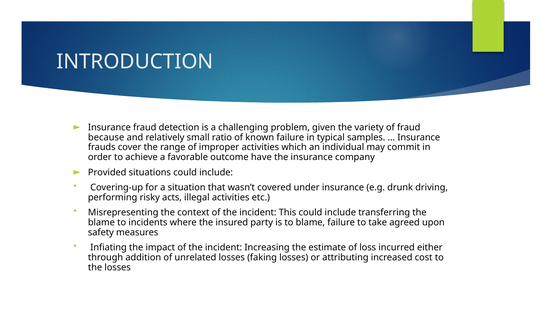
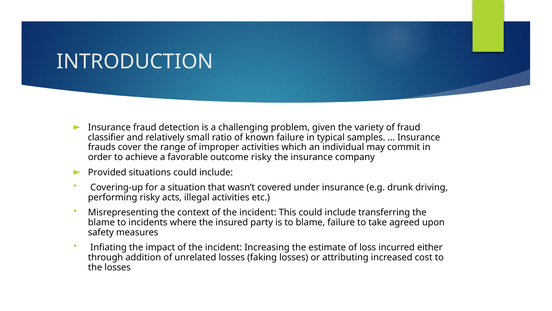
because: because -> classifier (106, 137)
outcome have: have -> risky (261, 157)
